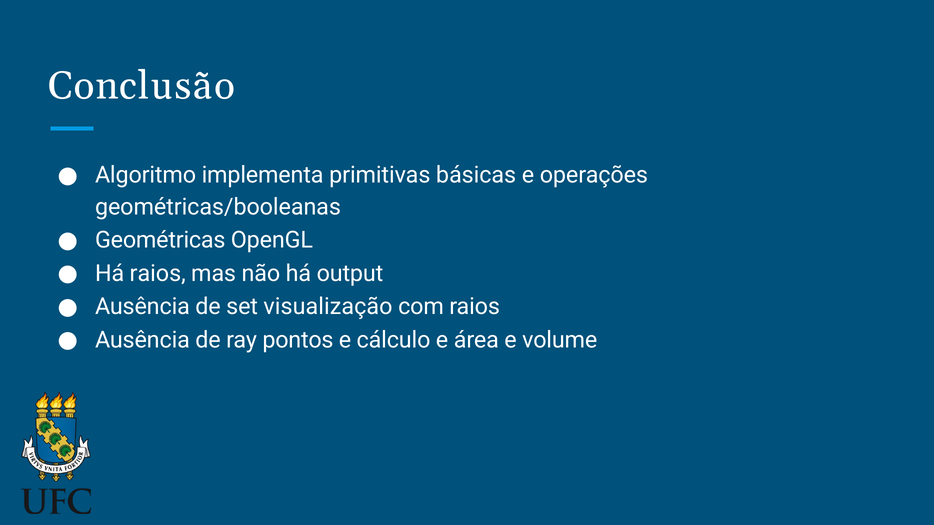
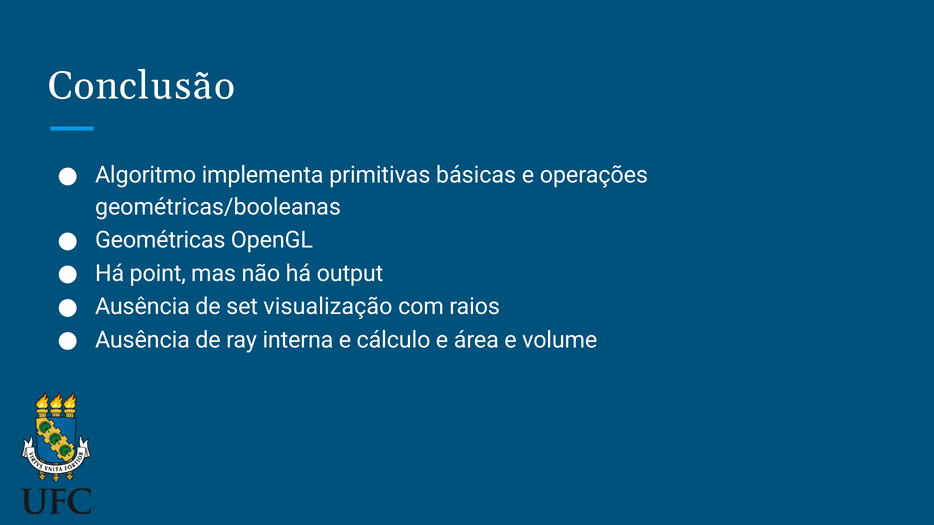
Há raios: raios -> point (158, 274)
pontos: pontos -> interna (298, 340)
